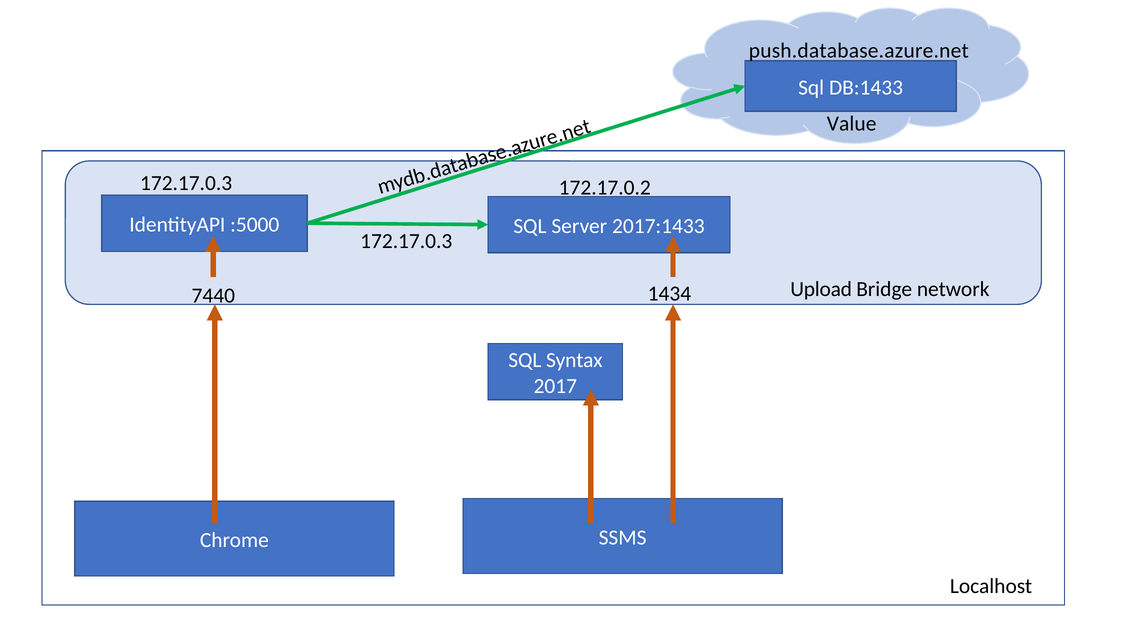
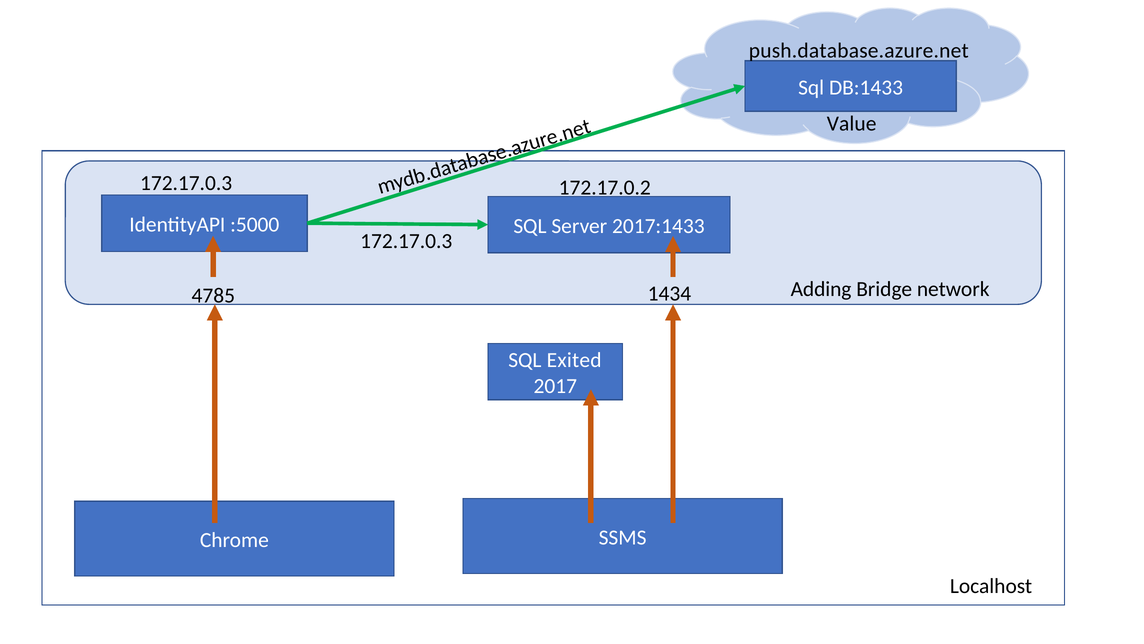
Upload: Upload -> Adding (821, 289)
7440: 7440 -> 4785 (213, 295)
Syntax: Syntax -> Exited (574, 360)
